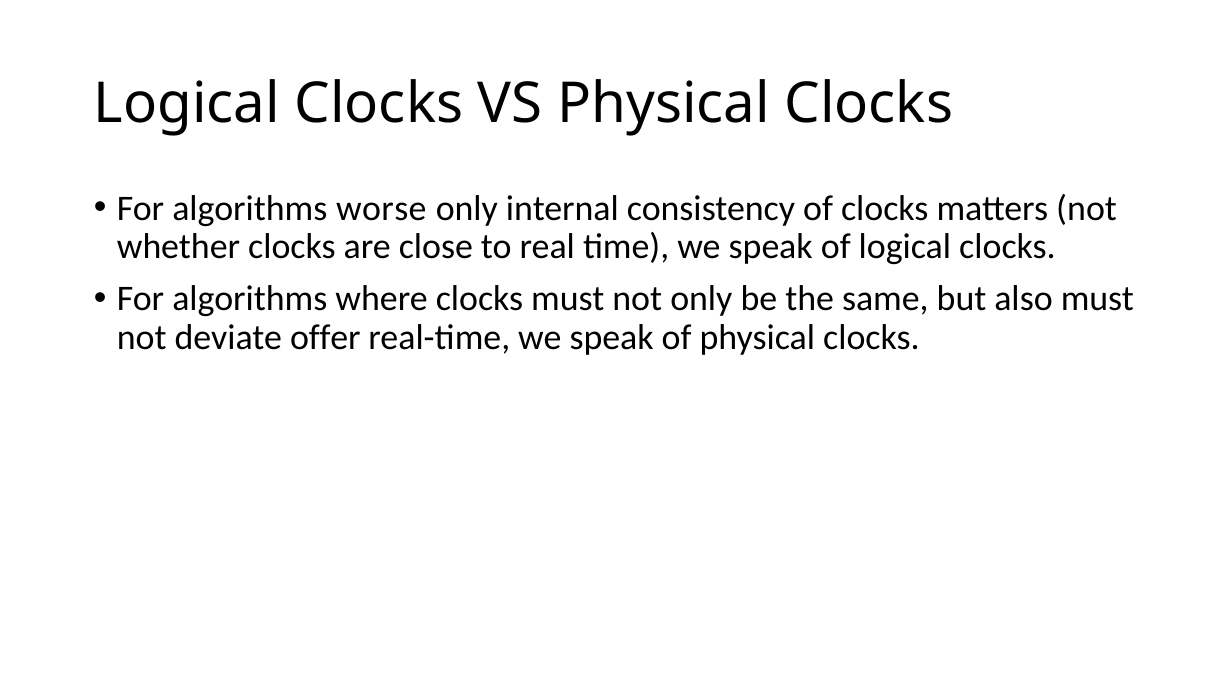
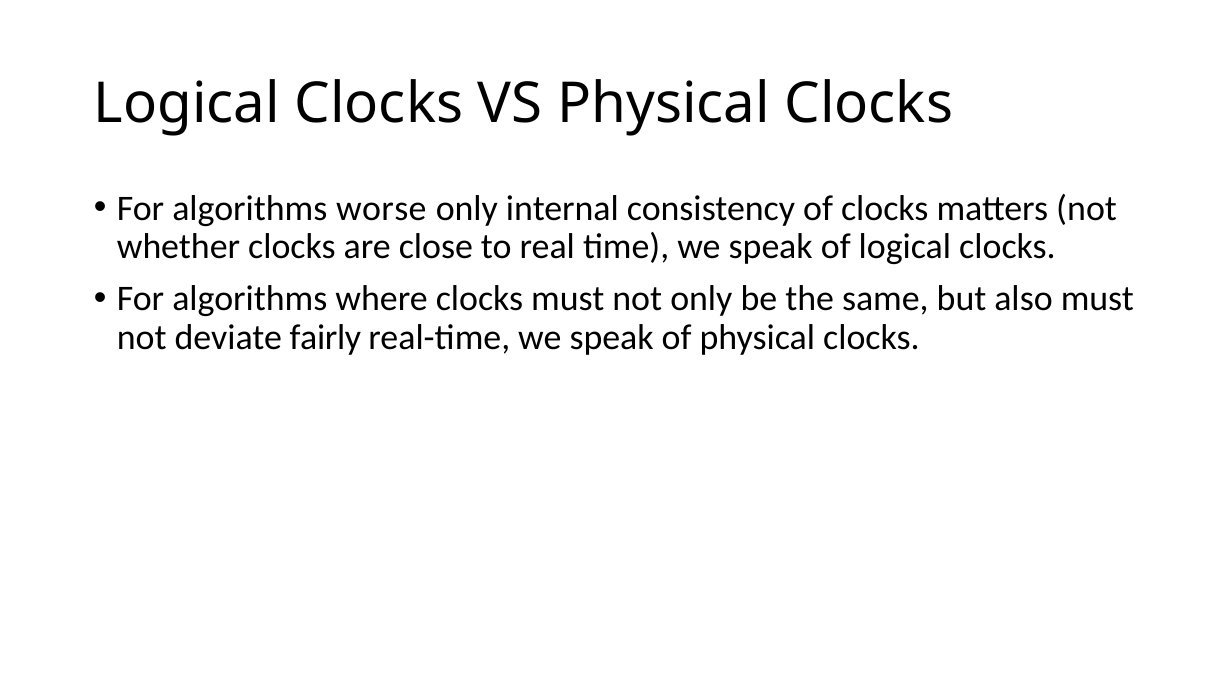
offer: offer -> fairly (325, 337)
